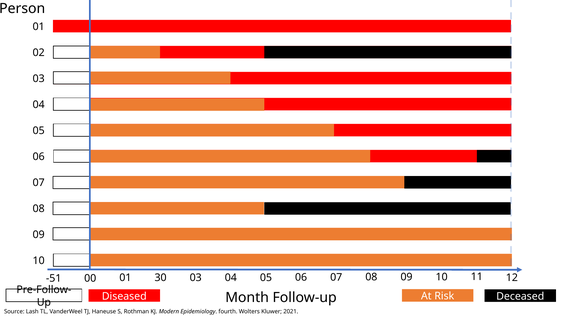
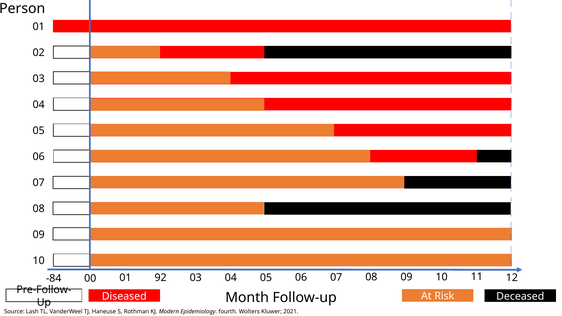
-51: -51 -> -84 (54, 279)
30: 30 -> 92 (161, 278)
